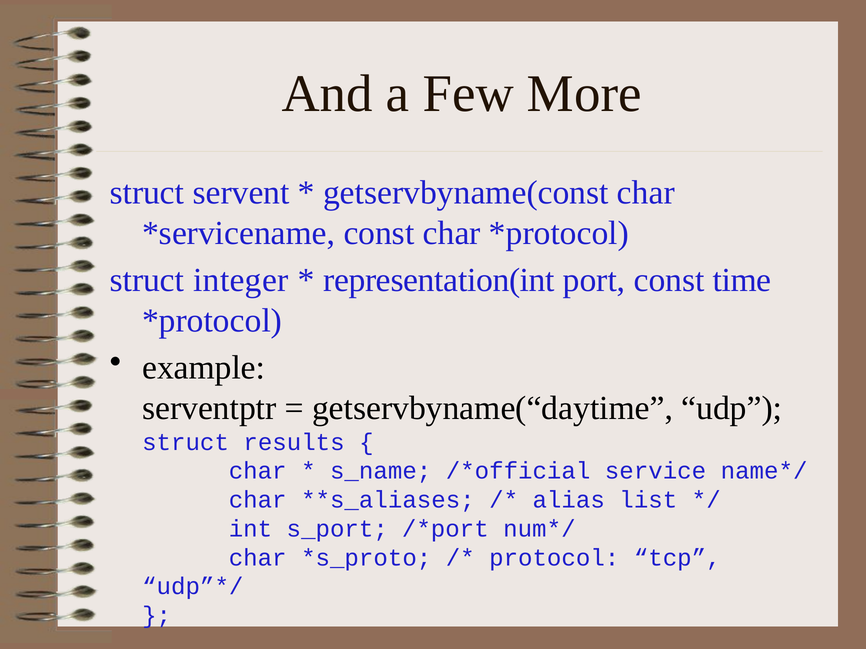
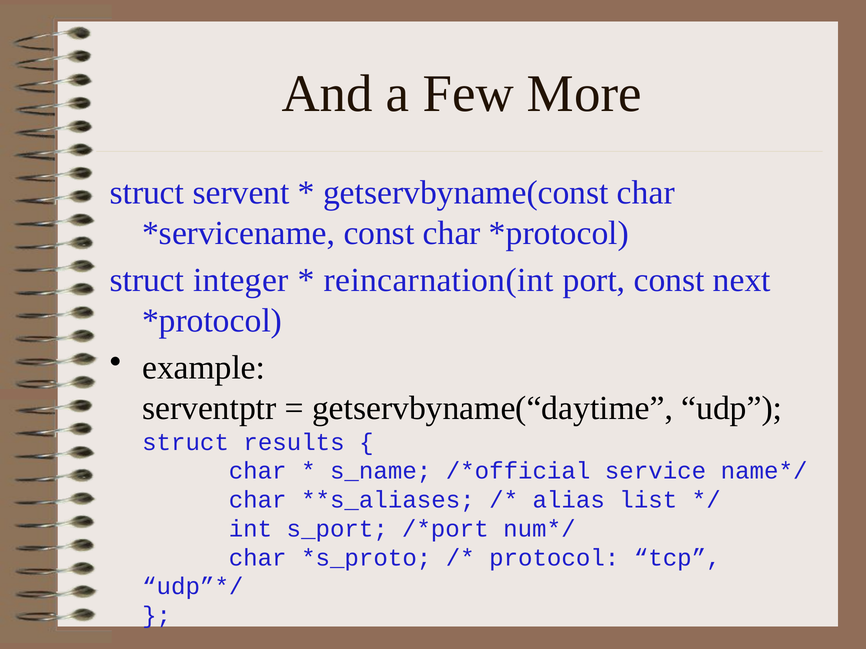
representation(int: representation(int -> reincarnation(int (439, 280)
time: time -> next (742, 280)
